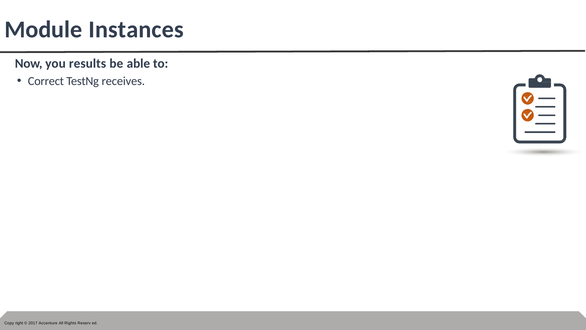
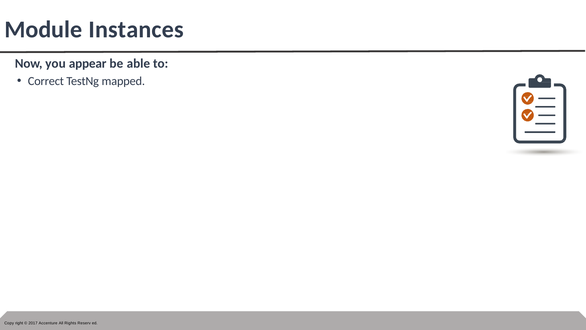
results: results -> appear (88, 63)
receives: receives -> mapped (123, 81)
